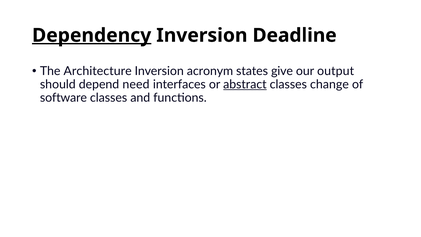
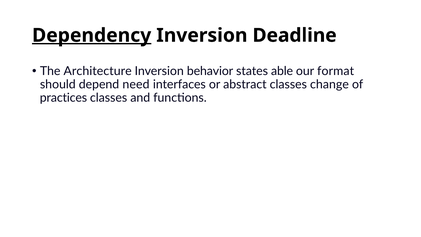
acronym: acronym -> behavior (210, 71)
give: give -> able (282, 71)
output: output -> format (336, 71)
abstract underline: present -> none (245, 84)
software: software -> practices (63, 98)
